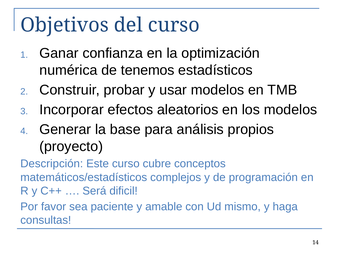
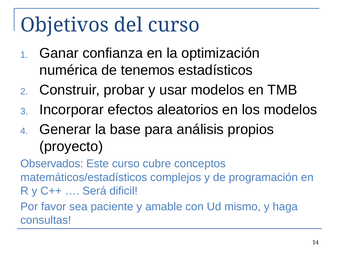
Descripción: Descripción -> Observados (52, 164)
